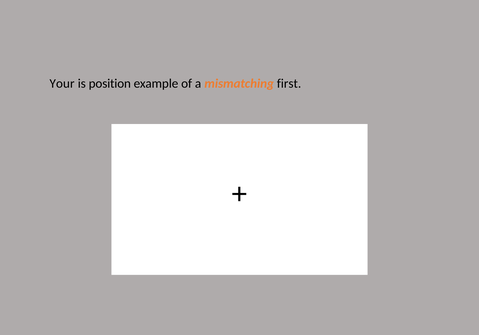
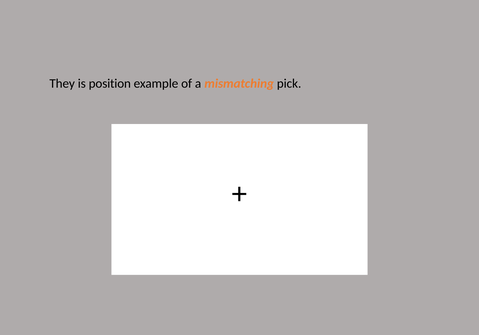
Your: Your -> They (62, 84)
first: first -> pick (289, 84)
